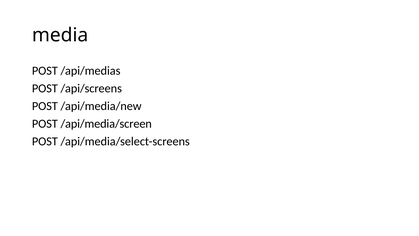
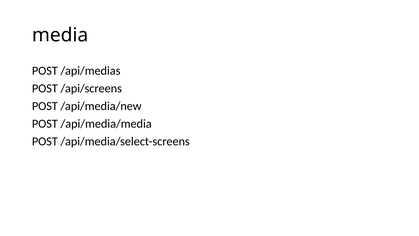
/api/media/screen: /api/media/screen -> /api/media/media (106, 124)
